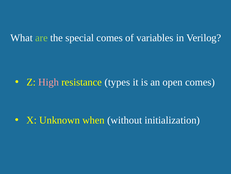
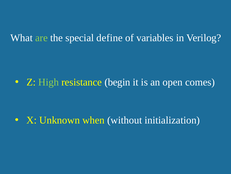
special comes: comes -> define (110, 38)
High colour: pink -> light green (49, 82)
types: types -> begin (117, 82)
